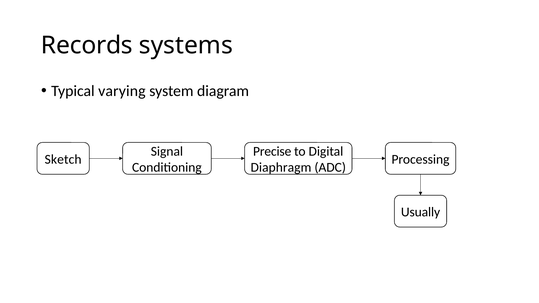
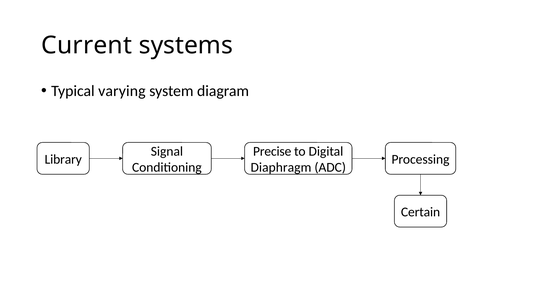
Records: Records -> Current (87, 45)
Sketch: Sketch -> Library (63, 159)
Usually: Usually -> Certain (421, 212)
